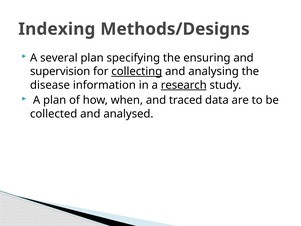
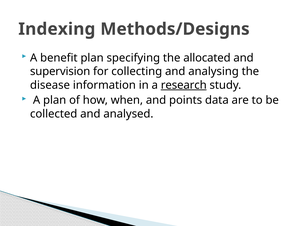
several: several -> benefit (59, 58)
ensuring: ensuring -> allocated (207, 58)
collecting underline: present -> none (137, 71)
traced: traced -> points (186, 100)
